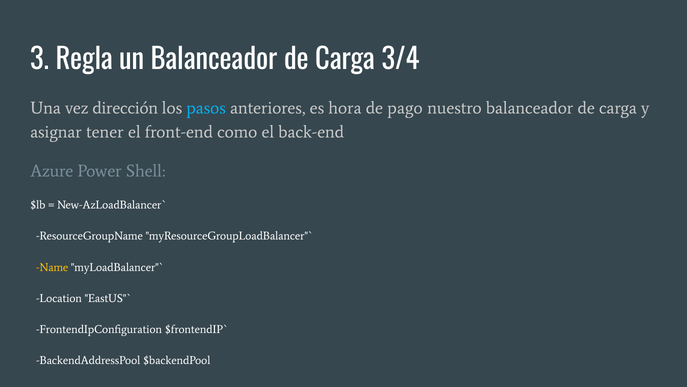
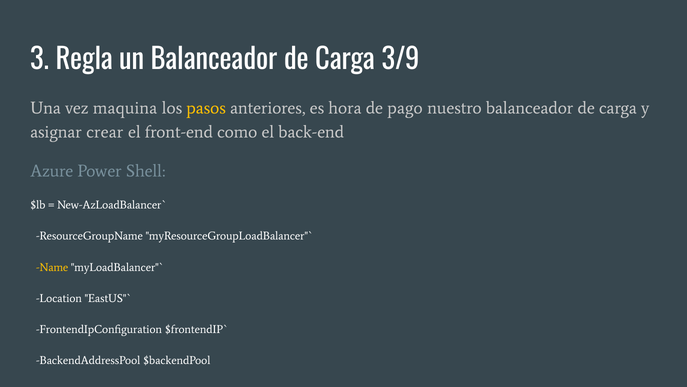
3/4: 3/4 -> 3/9 (401, 59)
dirección: dirección -> maquina (125, 108)
pasos colour: light blue -> yellow (206, 108)
tener: tener -> crear (105, 132)
